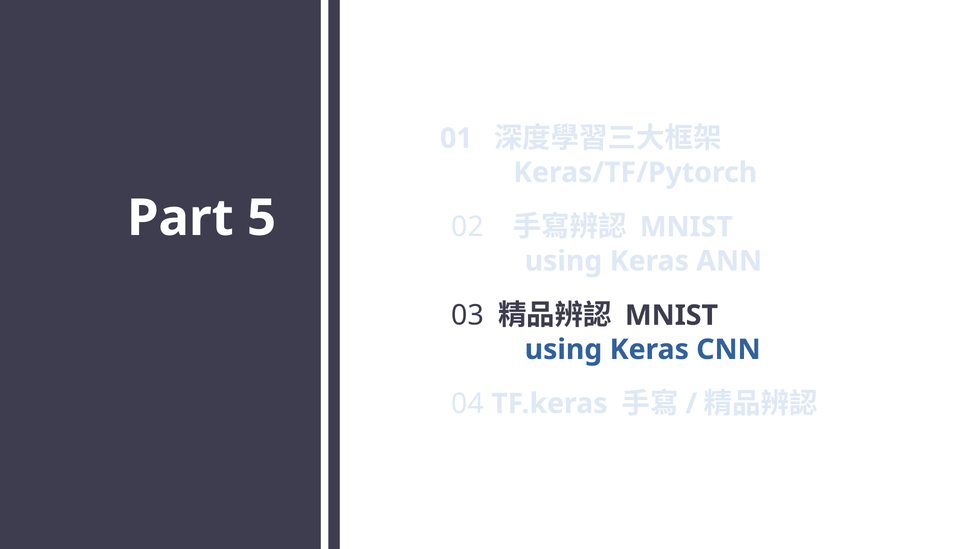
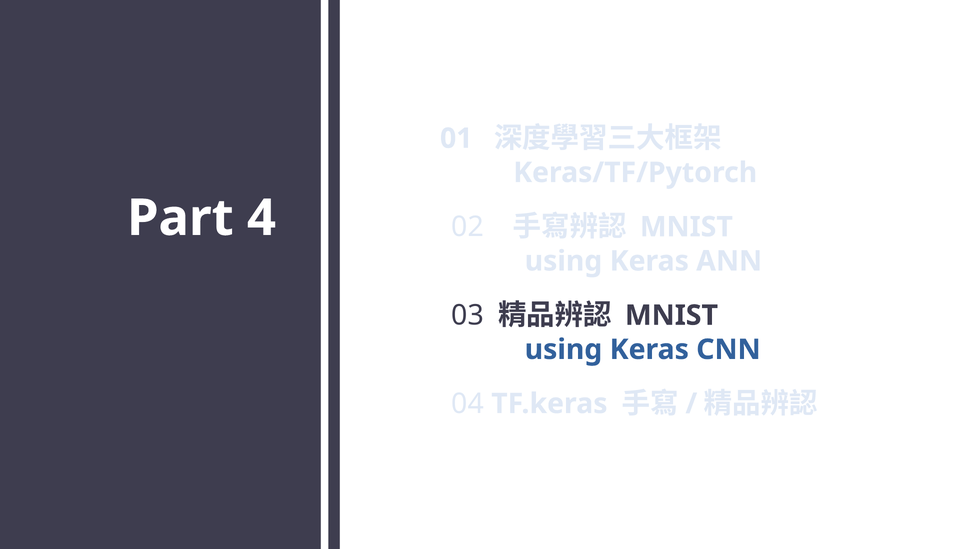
5: 5 -> 4 (261, 218)
